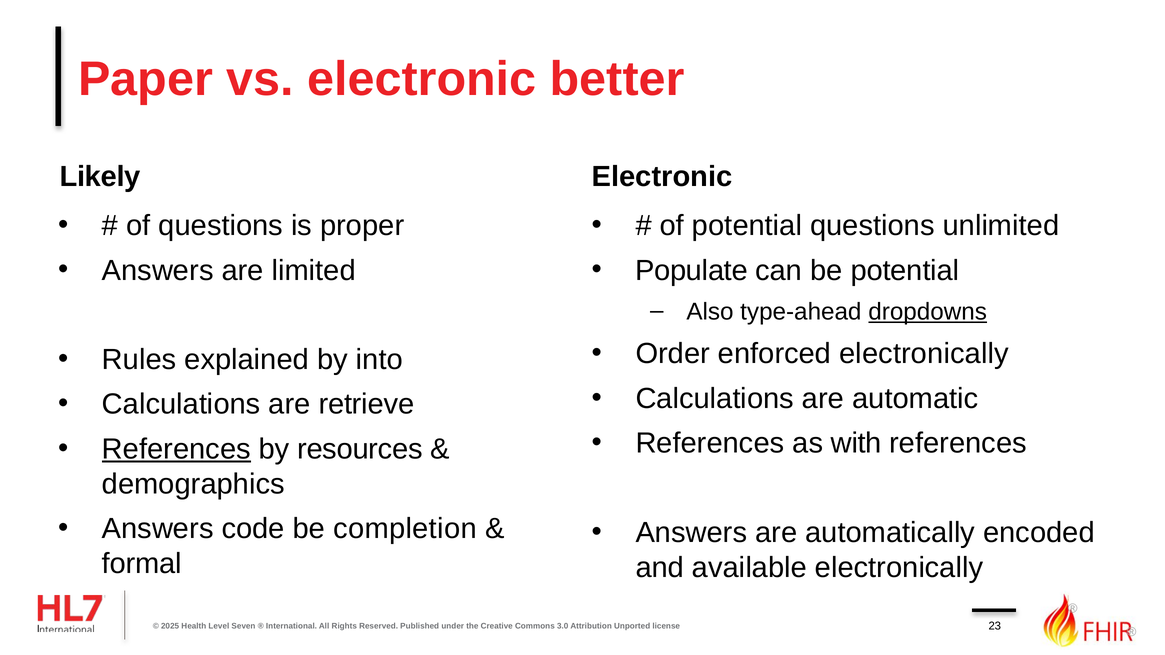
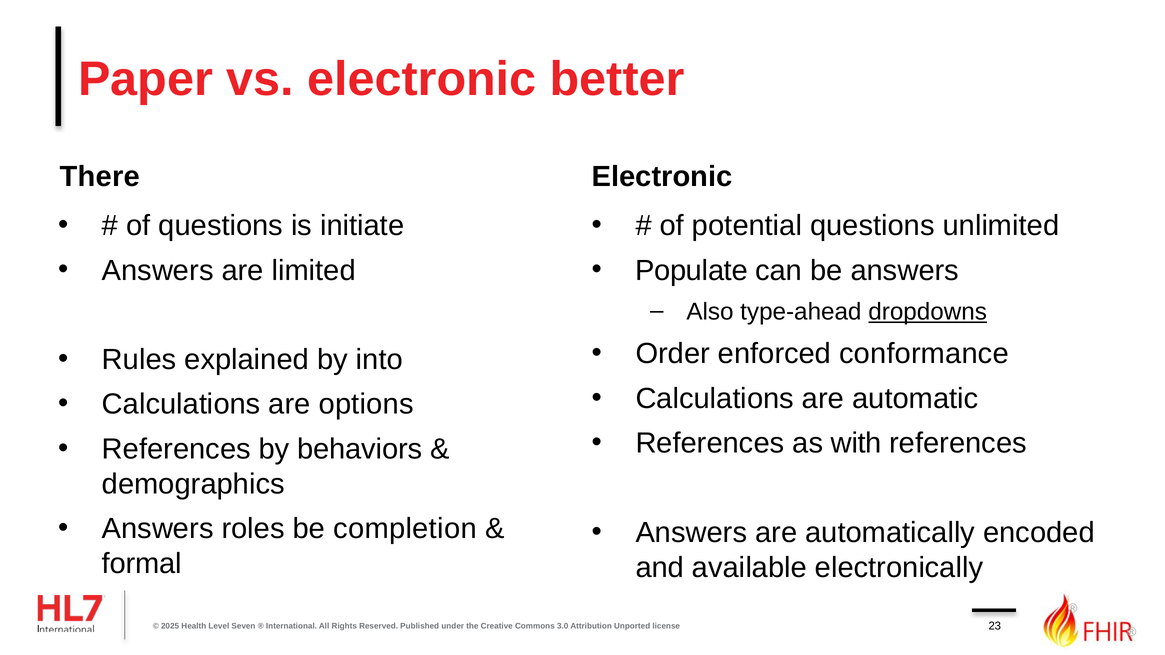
Likely: Likely -> There (100, 177)
proper: proper -> initiate (362, 226)
be potential: potential -> answers (905, 271)
enforced electronically: electronically -> conformance (924, 354)
retrieve: retrieve -> options (366, 405)
References underline: present -> none (176, 449)
resources: resources -> behaviors (360, 449)
code: code -> roles (253, 529)
